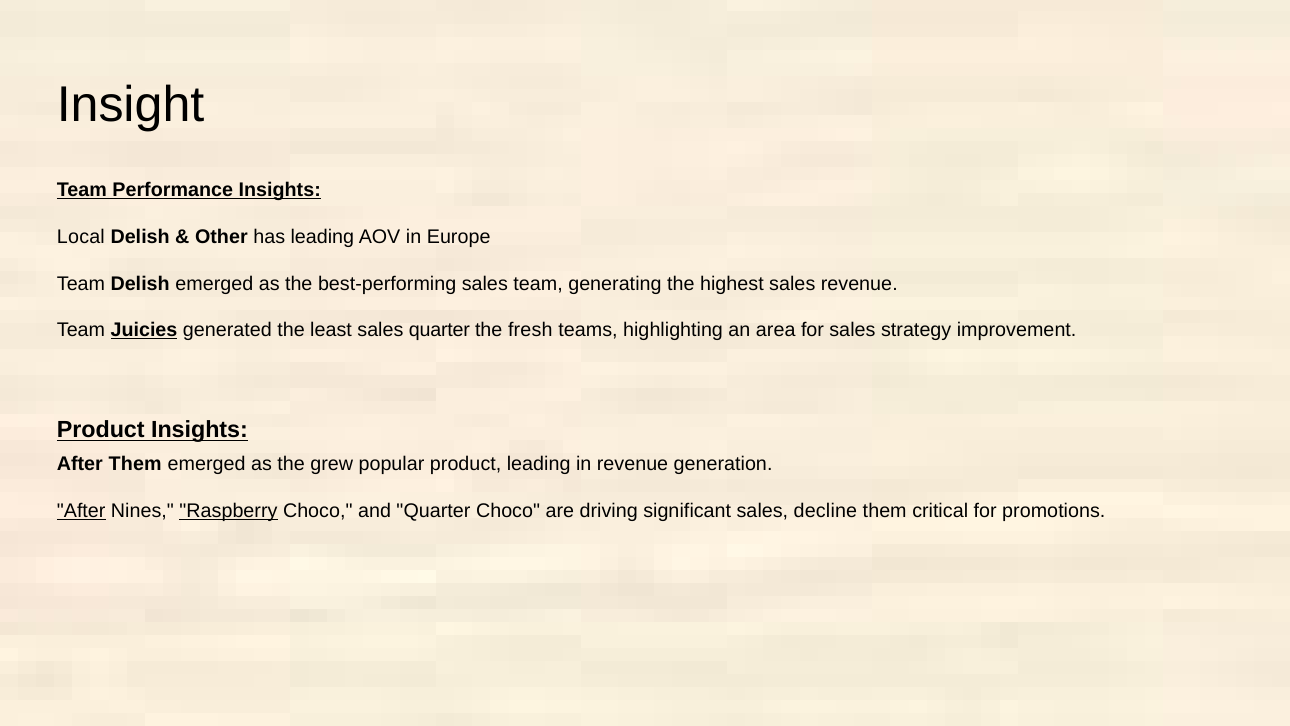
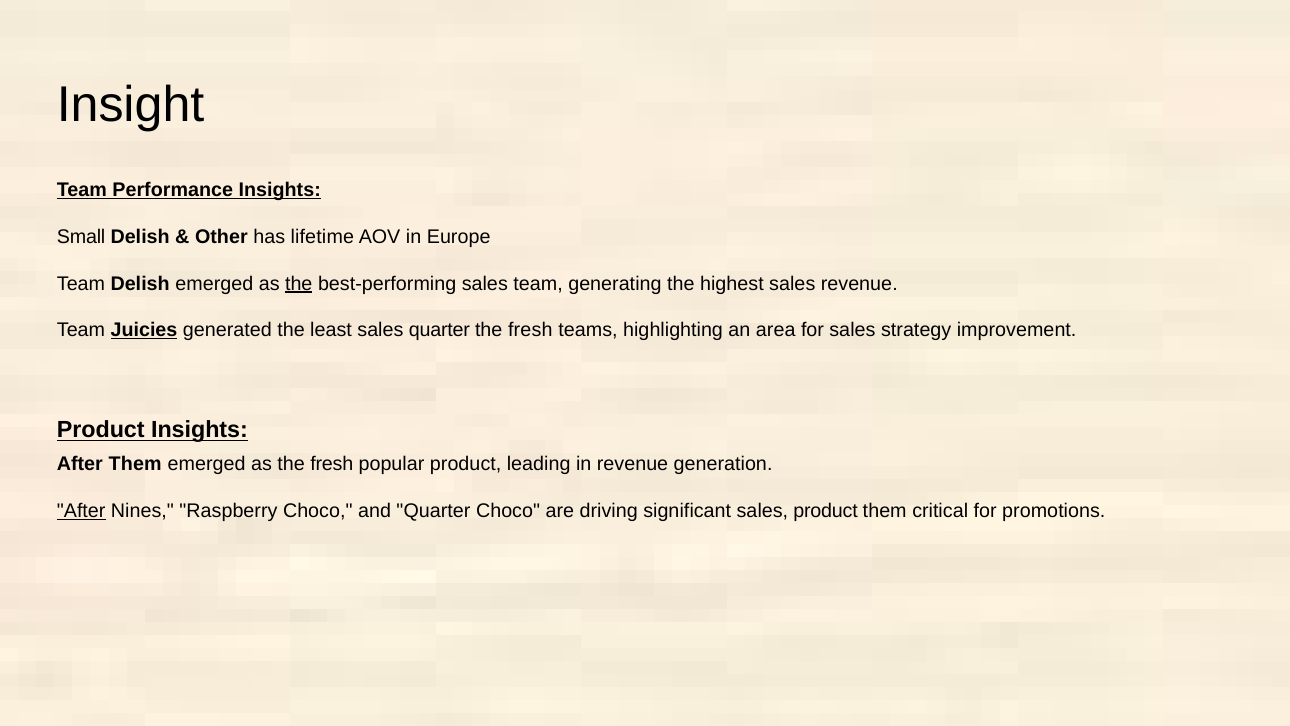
Local: Local -> Small (81, 237)
has leading: leading -> lifetime (322, 237)
the underline: none -> present (299, 283)
as the grew: grew -> fresh (332, 464)
Raspberry underline: present -> none (228, 511)
sales decline: decline -> product (826, 511)
